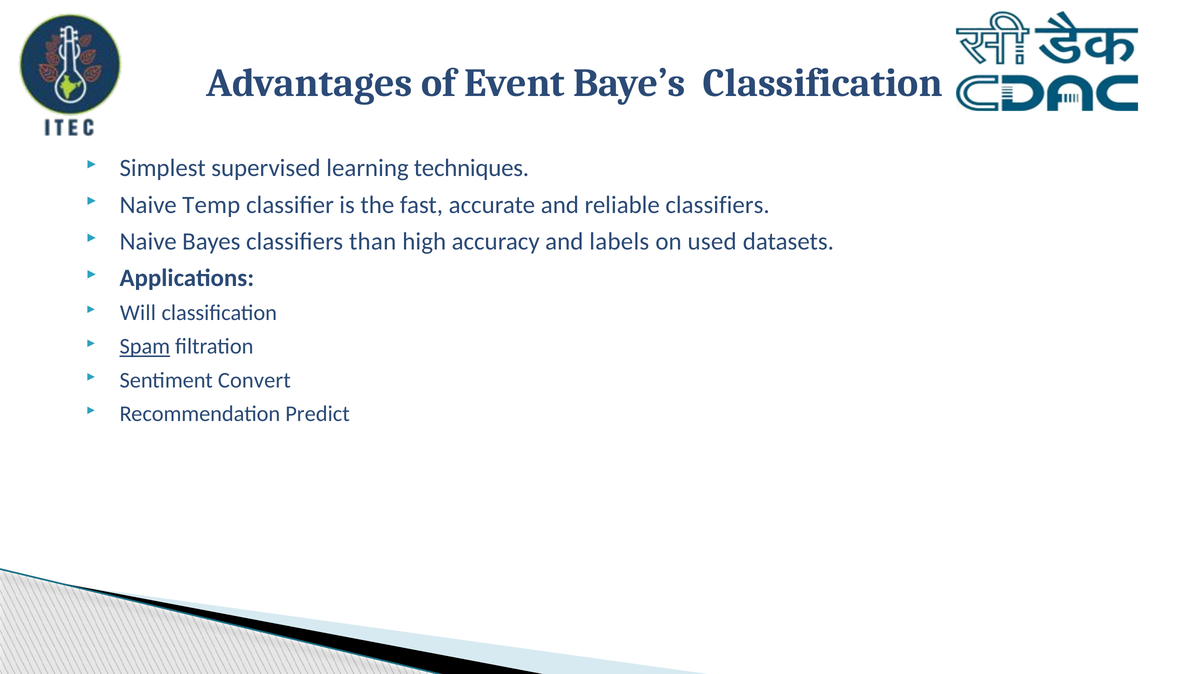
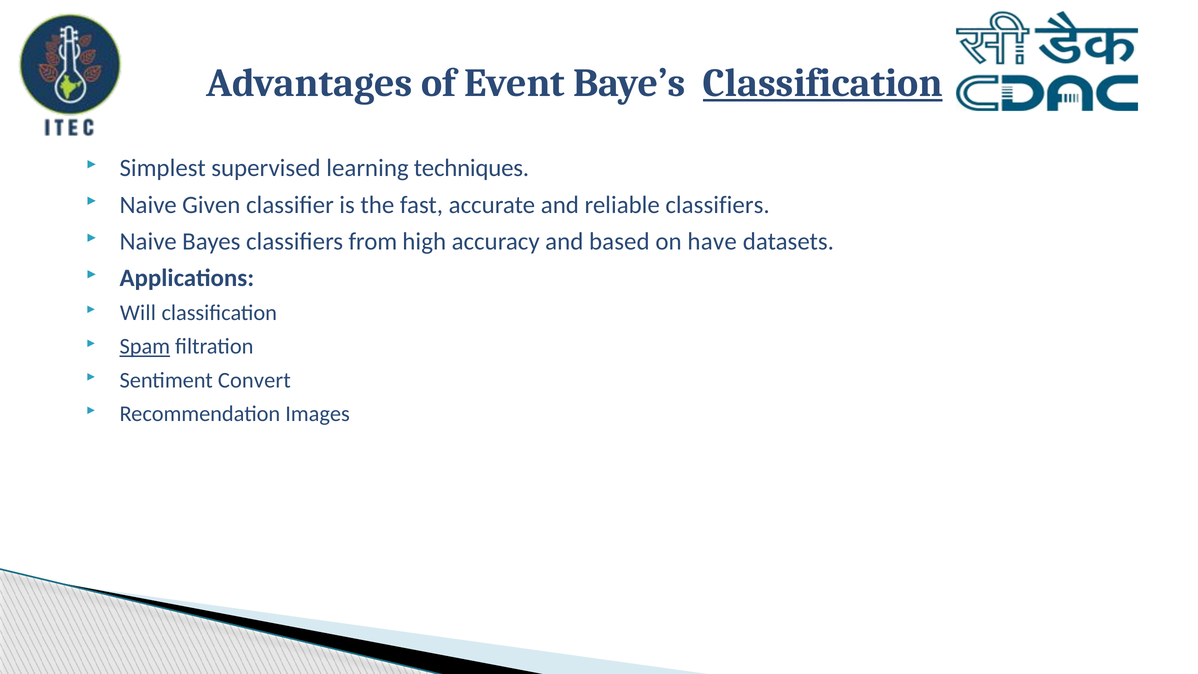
Classification underline: none -> present (823, 83)
Temp: Temp -> Given (211, 205)
than: than -> from (373, 241)
labels: labels -> based (619, 241)
used: used -> have (712, 241)
Predict: Predict -> Images (318, 414)
